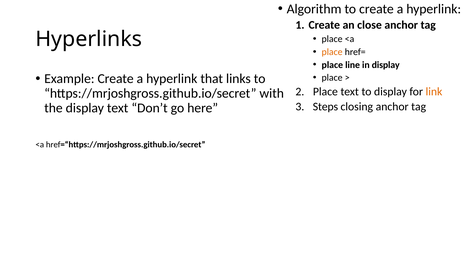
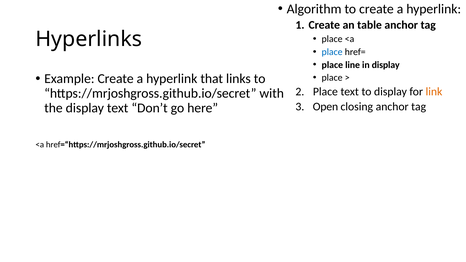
close: close -> table (370, 25)
place colour: orange -> blue (332, 52)
Steps: Steps -> Open (325, 107)
